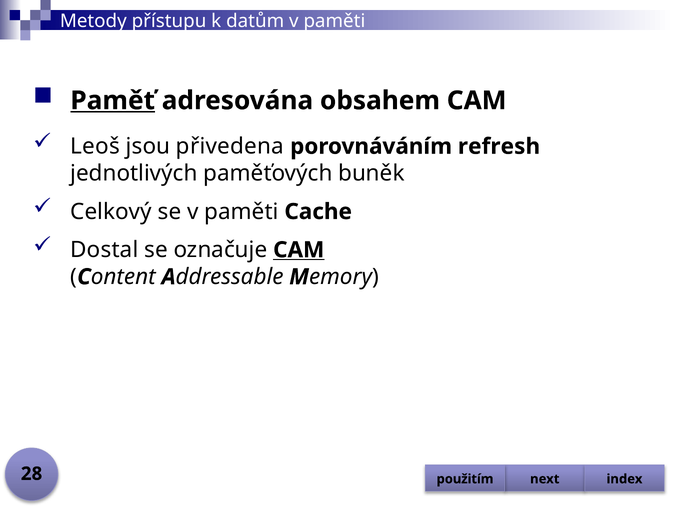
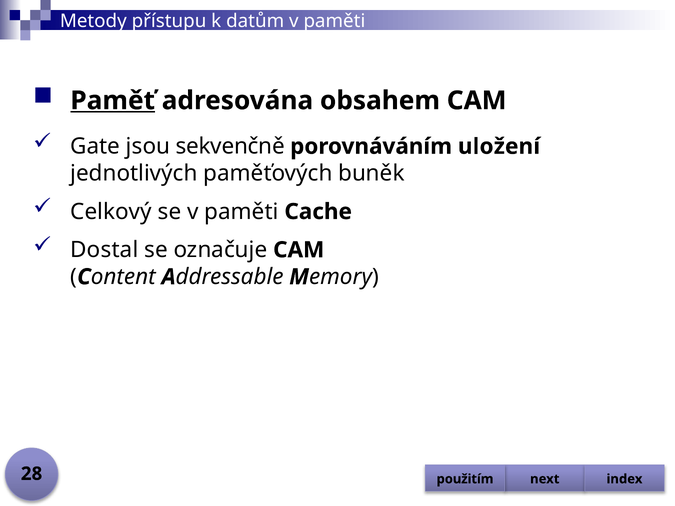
Leoš: Leoš -> Gate (95, 147)
přivedena: přivedena -> sekvenčně (230, 147)
refresh: refresh -> uložení (499, 147)
CAM underline: present -> none (299, 250)
